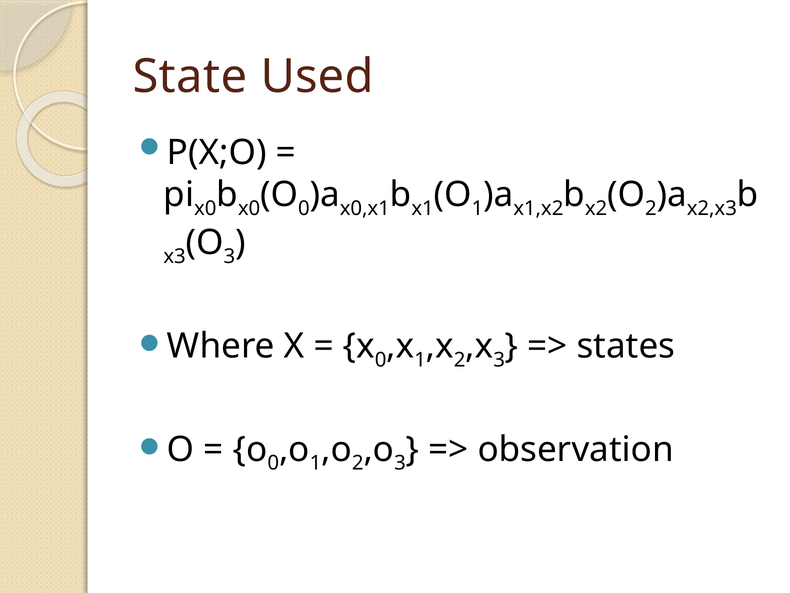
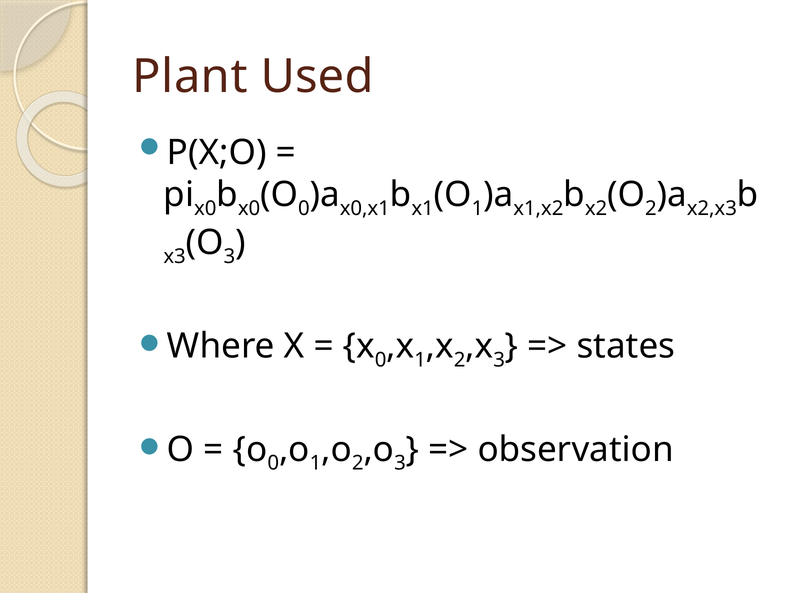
State: State -> Plant (190, 76)
